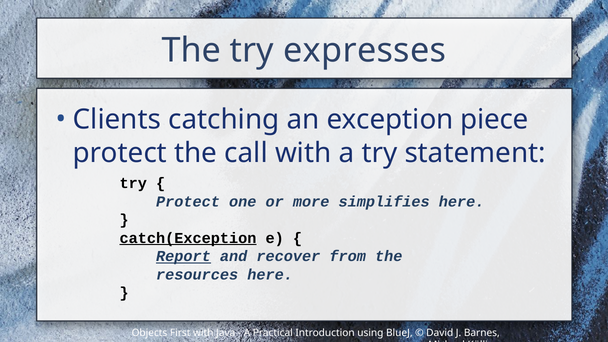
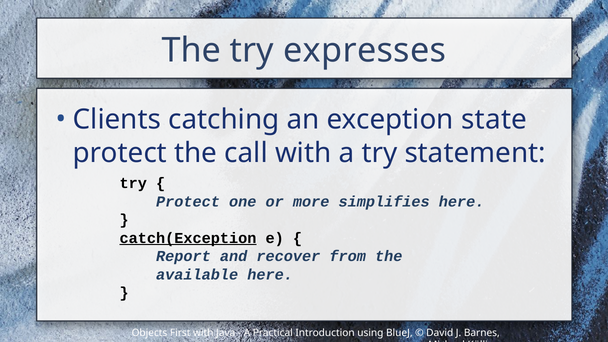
piece: piece -> state (494, 120)
Report underline: present -> none (183, 256)
resources: resources -> available (197, 275)
